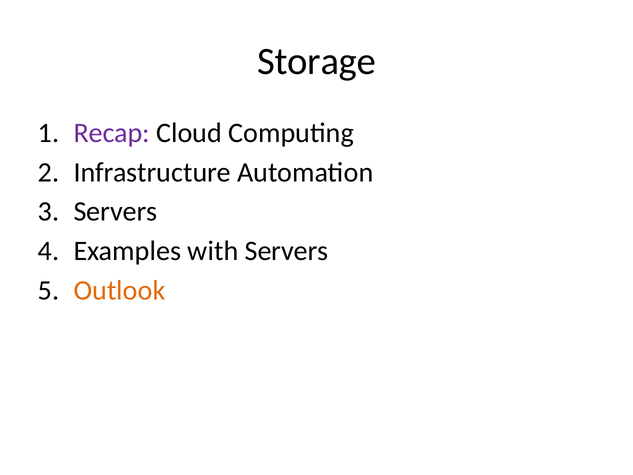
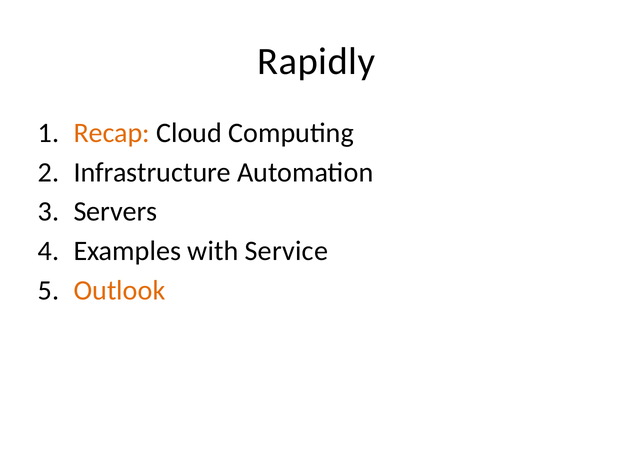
Storage: Storage -> Rapidly (316, 61)
Recap colour: purple -> orange (112, 133)
with Servers: Servers -> Service (286, 251)
